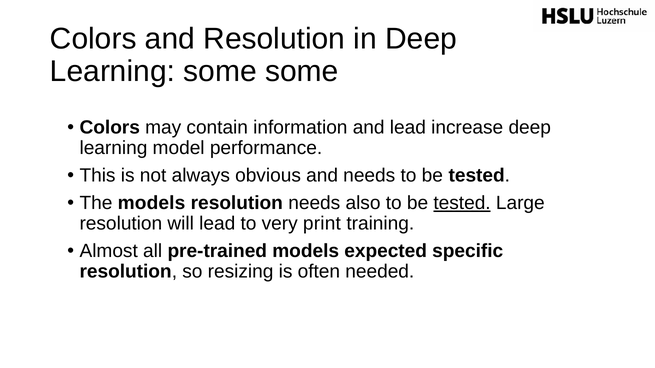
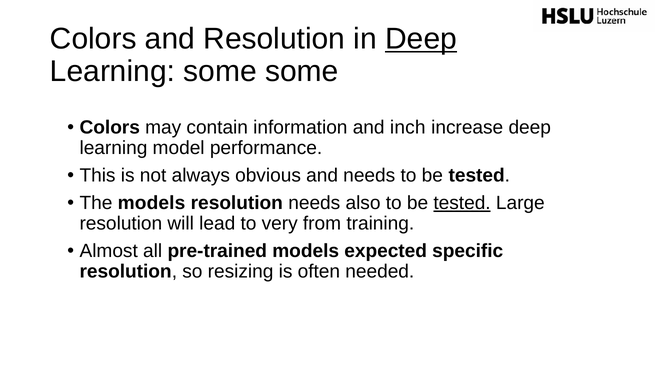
Deep underline: none -> present (421, 39)
and lead: lead -> inch (408, 128)
print: print -> from (322, 224)
